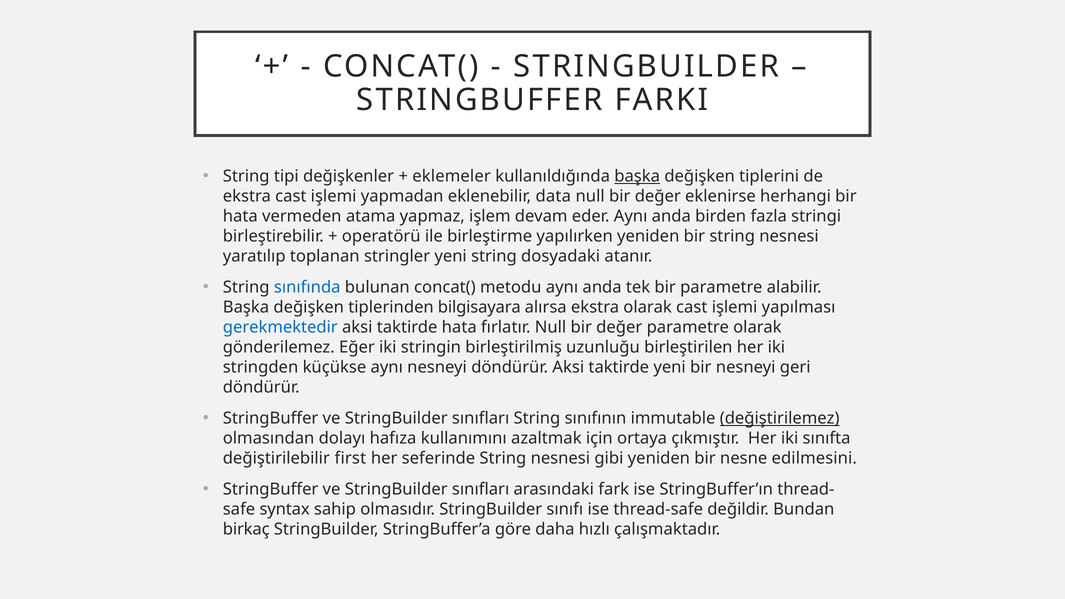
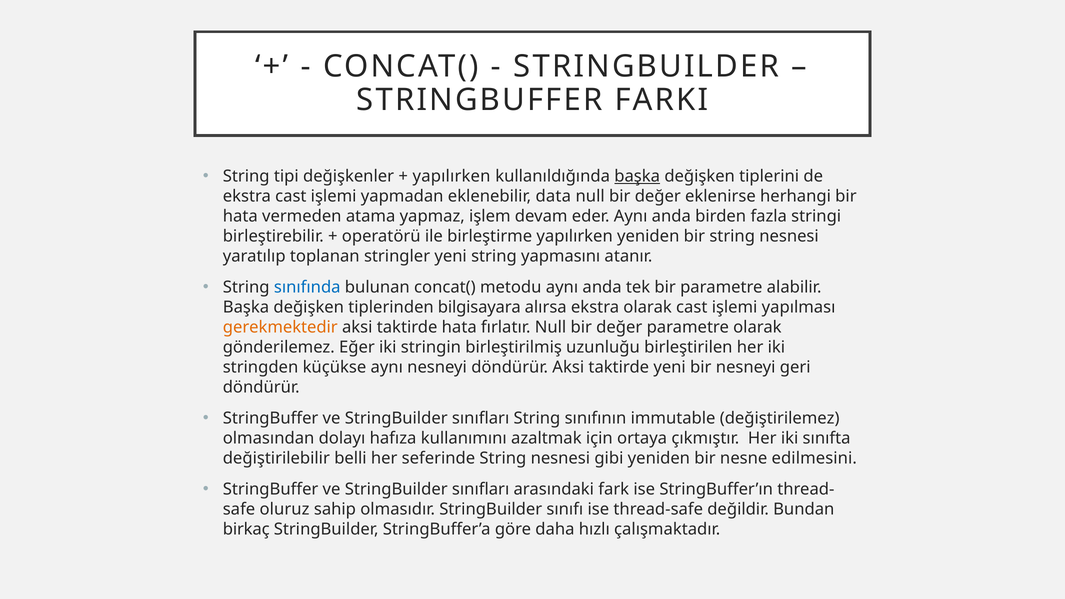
eklemeler: eklemeler -> yapılırken (452, 176)
dosyadaki: dosyadaki -> yapmasını (561, 256)
gerekmektedir colour: blue -> orange (280, 327)
değiştirilemez underline: present -> none (780, 418)
first: first -> belli (350, 458)
syntax: syntax -> oluruz (285, 509)
